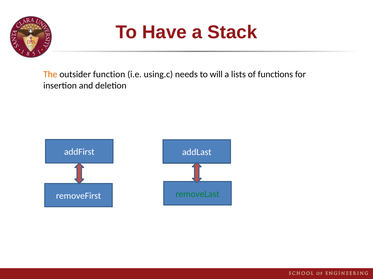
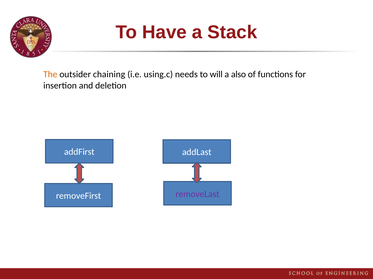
function: function -> chaining (109, 75)
lists: lists -> also (239, 75)
removeLast colour: green -> purple (197, 194)
